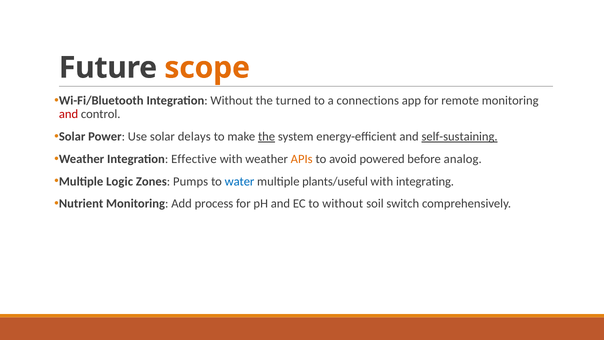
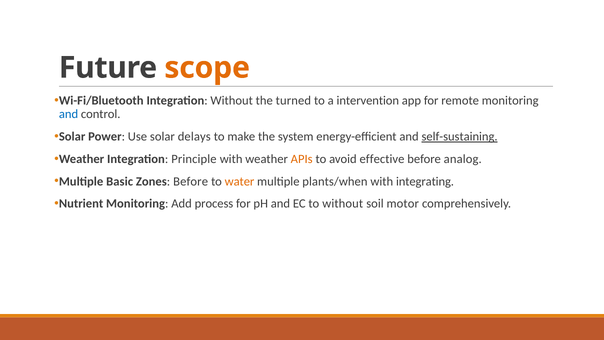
connections: connections -> intervention (368, 100)
and colour: red -> blue (69, 114)
the underline: present -> none (267, 136)
Effective: Effective -> Principle (194, 159)
powered: powered -> effective (382, 159)
Logic: Logic -> Basic (120, 181)
Zones Pumps: Pumps -> Before (191, 181)
water colour: blue -> orange (240, 181)
plants/useful: plants/useful -> plants/when (335, 181)
switch: switch -> motor (403, 204)
